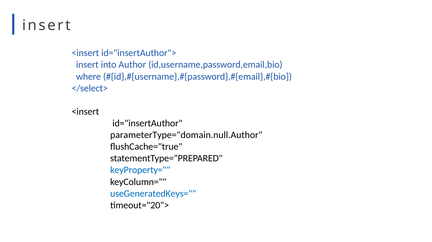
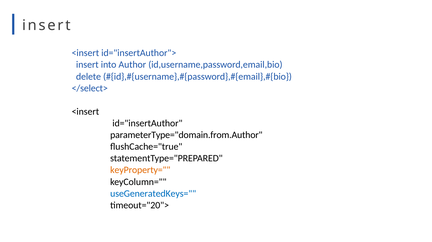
where: where -> delete (89, 76)
parameterType="domain.null.Author: parameterType="domain.null.Author -> parameterType="domain.from.Author (186, 135)
keyProperty= colour: blue -> orange (140, 170)
